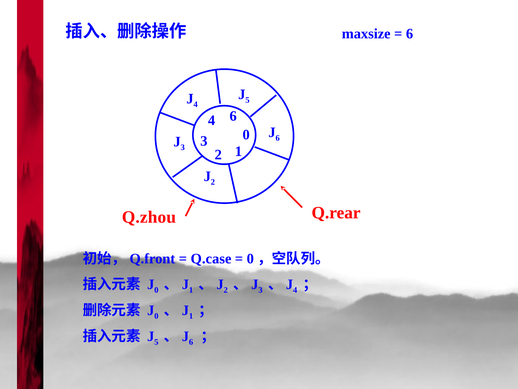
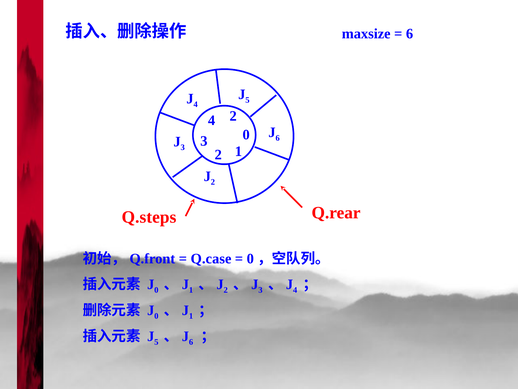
4 6: 6 -> 2 (233, 116)
Q.zhou: Q.zhou -> Q.steps (149, 217)
